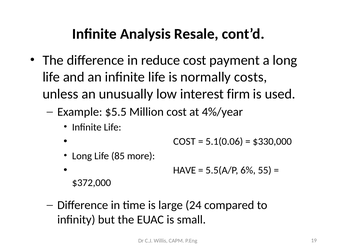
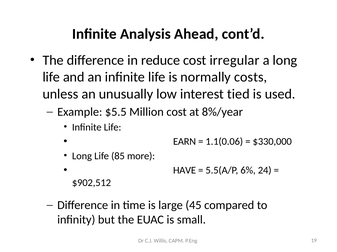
Resale: Resale -> Ahead (196, 34)
payment: payment -> irregular (234, 60)
firm: firm -> tied (238, 94)
4%/year: 4%/year -> 8%/year (222, 112)
COST: COST -> EARN (185, 142)
5.1(0.06: 5.1(0.06 -> 1.1(0.06 (224, 142)
55: 55 -> 24 (265, 171)
$372,000: $372,000 -> $902,512 (91, 183)
24: 24 -> 45 (193, 206)
